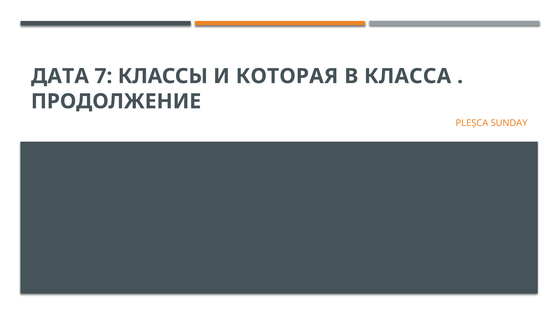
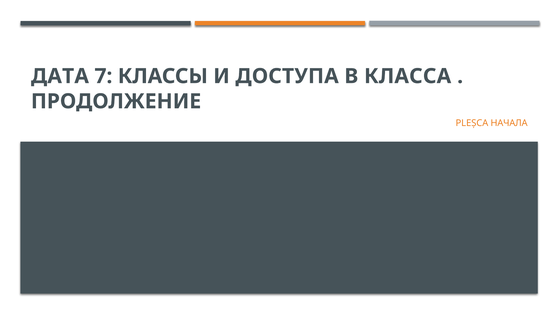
КОТОРАЯ: КОТОРАЯ -> ДОСТУПА (287, 76)
SUNDAY: SUNDAY -> НАЧАЛА (509, 123)
